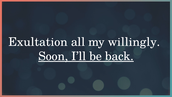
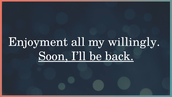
Exultation: Exultation -> Enjoyment (38, 42)
